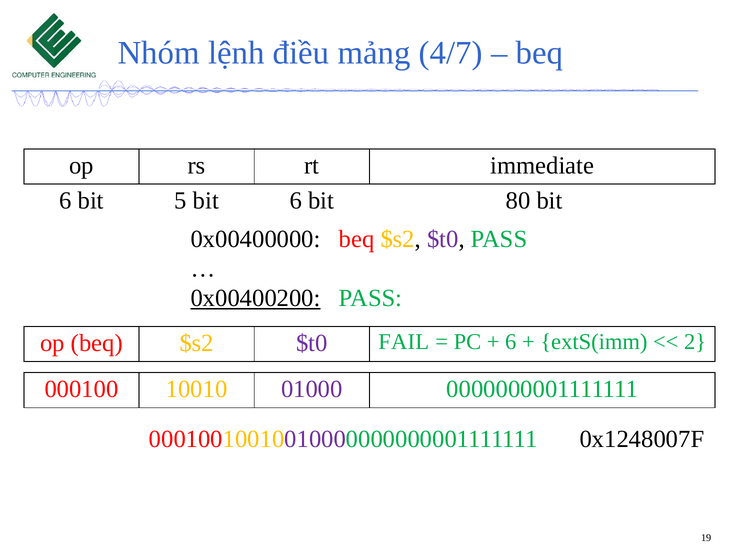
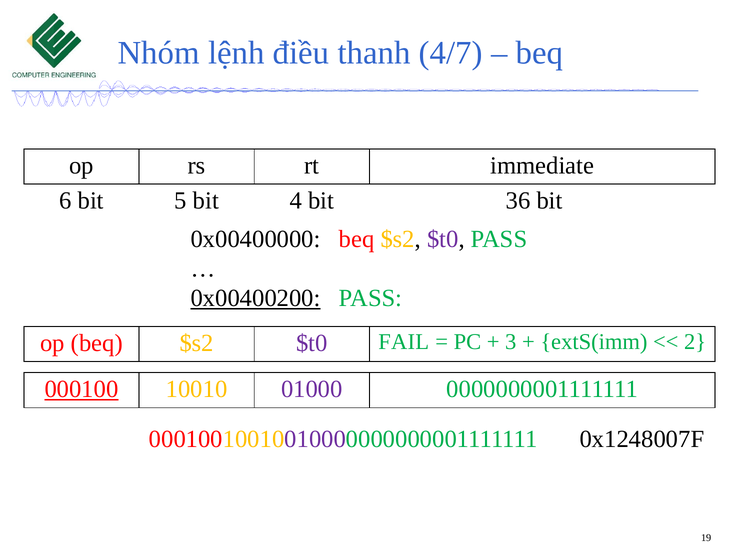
mảng: mảng -> thanh (374, 53)
bit 6: 6 -> 4 (296, 201)
80: 80 -> 36 (518, 201)
6: 6 -> 3 (511, 342)
000100 underline: none -> present (81, 389)
